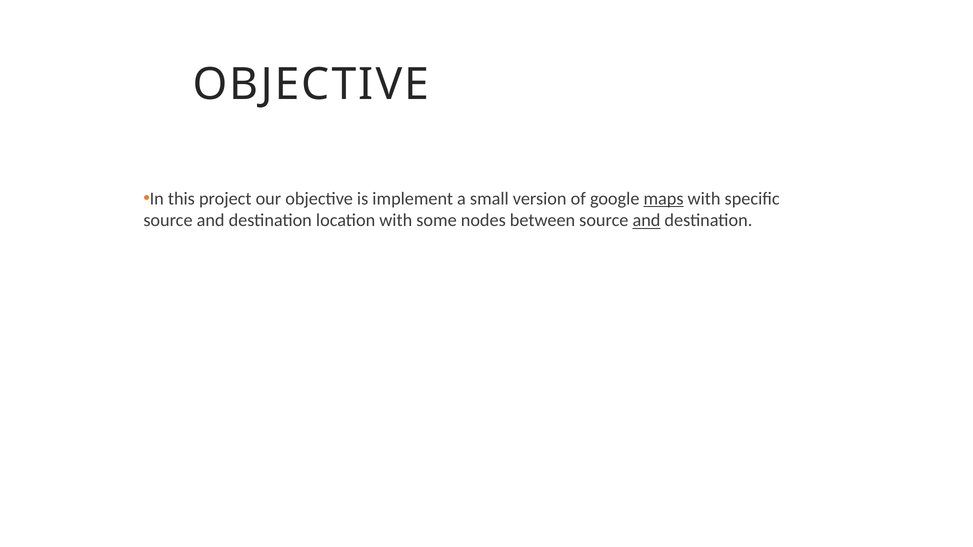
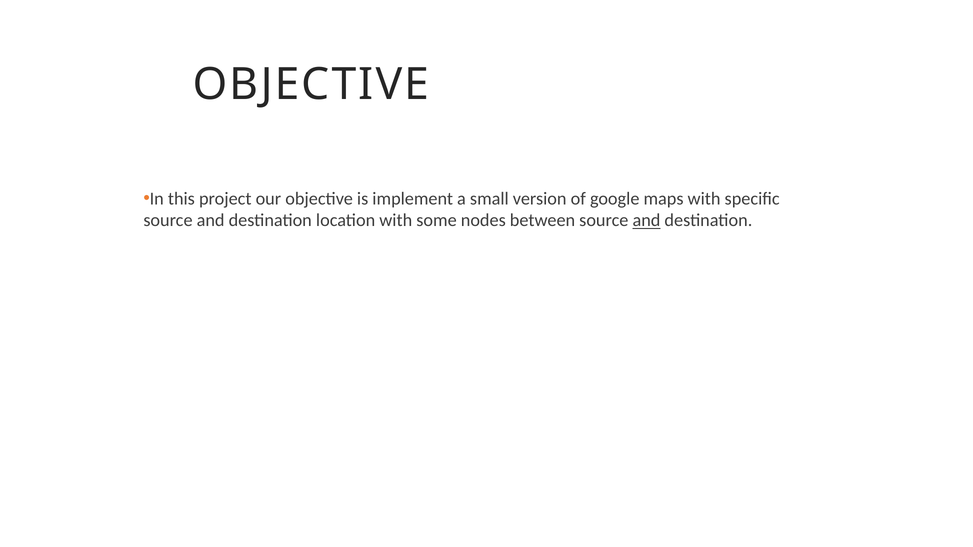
maps underline: present -> none (664, 199)
